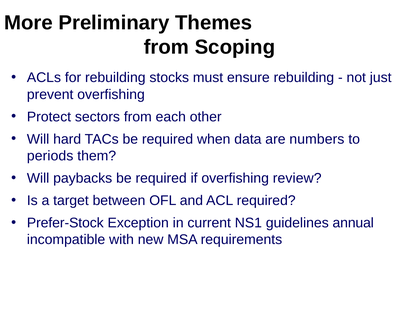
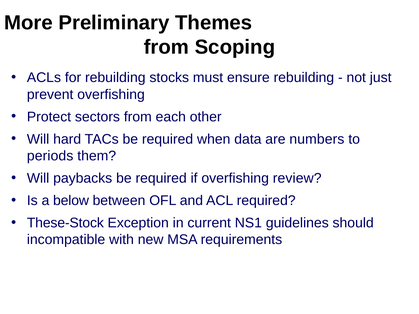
target: target -> below (71, 201)
Prefer-Stock: Prefer-Stock -> These-Stock (65, 223)
annual: annual -> should (353, 223)
